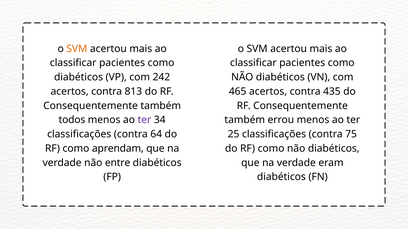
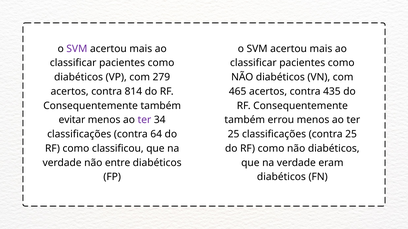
SVM colour: orange -> purple (77, 49)
242: 242 -> 279 (161, 77)
813: 813 -> 814 (133, 92)
todos: todos -> evitar (72, 120)
contra 75: 75 -> 25 (351, 134)
aprendam: aprendam -> classificou (118, 149)
